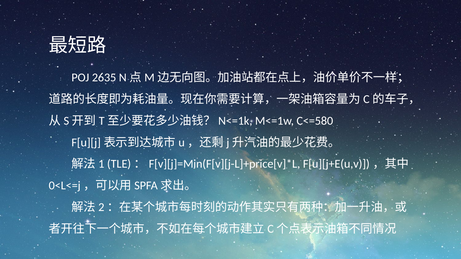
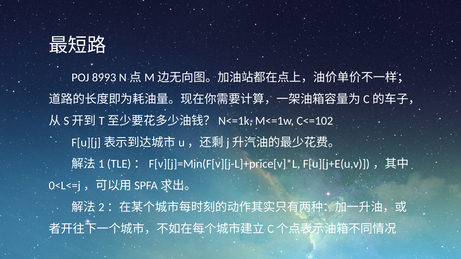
2635: 2635 -> 8993 (104, 78)
C<=580: C<=580 -> C<=102 (315, 121)
